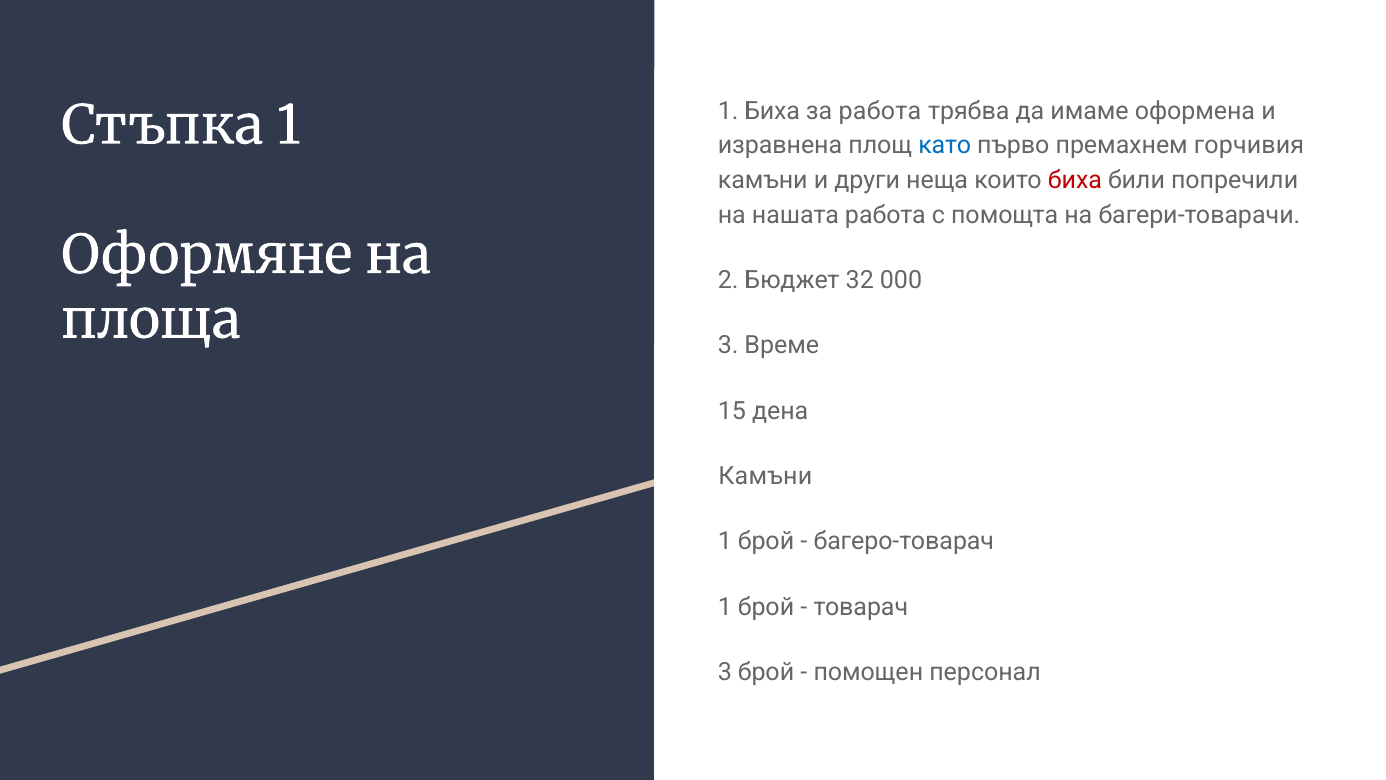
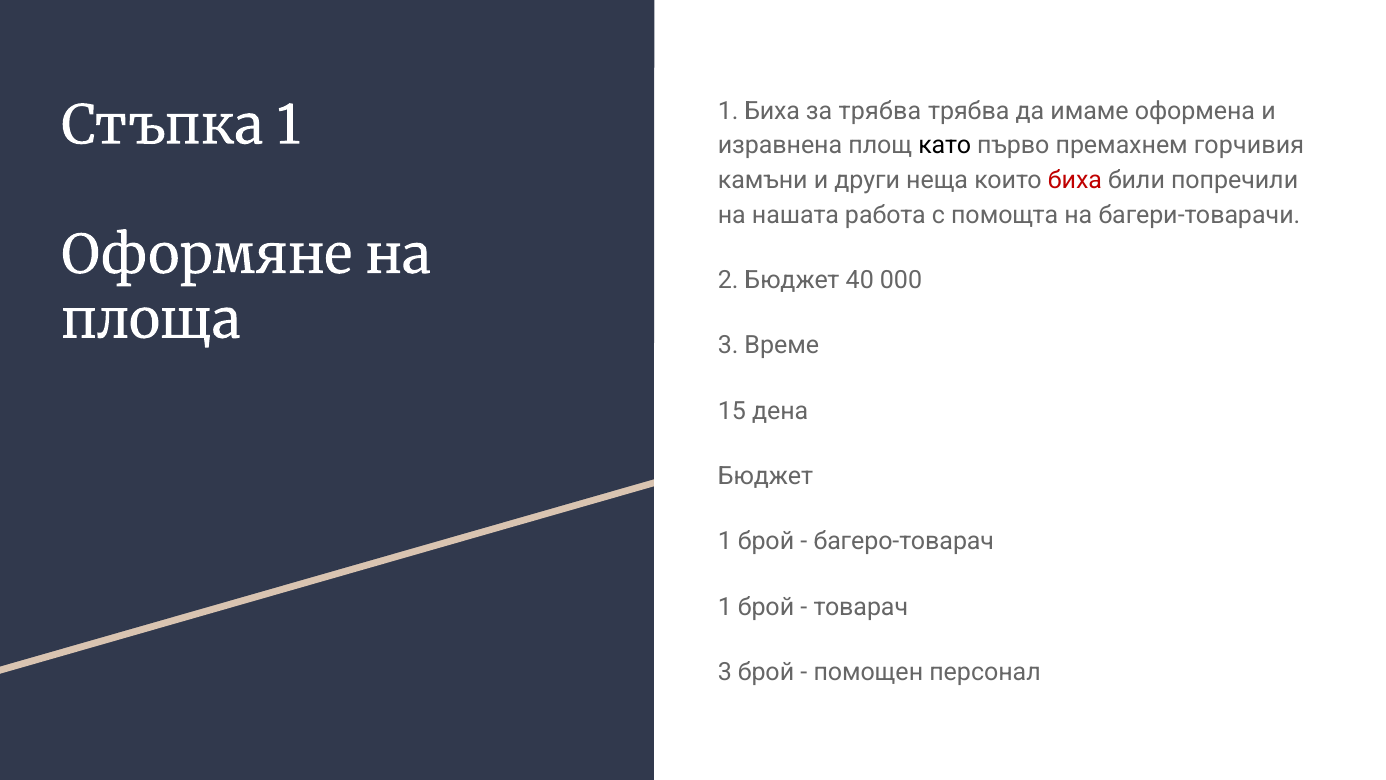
за работа: работа -> трябва (880, 111)
като colour: blue -> black (945, 146)
32: 32 -> 40 (860, 280)
Камъни: Камъни -> Бюджет (765, 476)
